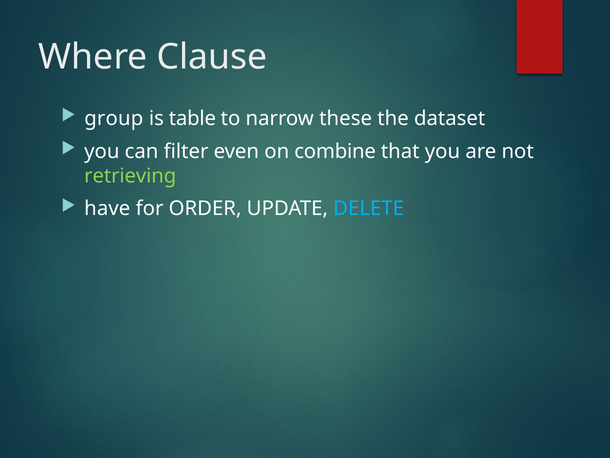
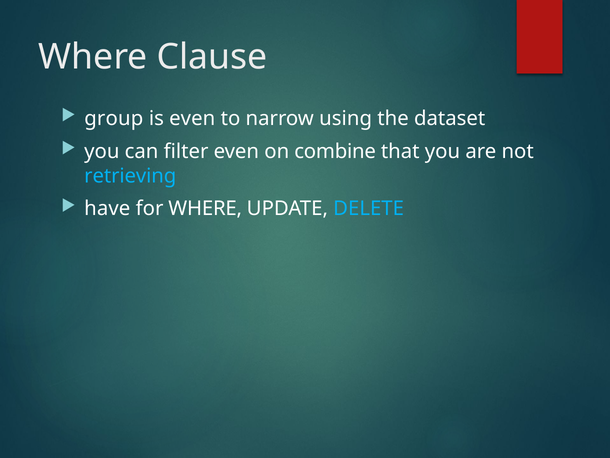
is table: table -> even (192, 118)
these: these -> using (346, 118)
retrieving colour: light green -> light blue (130, 176)
for ORDER: ORDER -> WHERE (205, 208)
